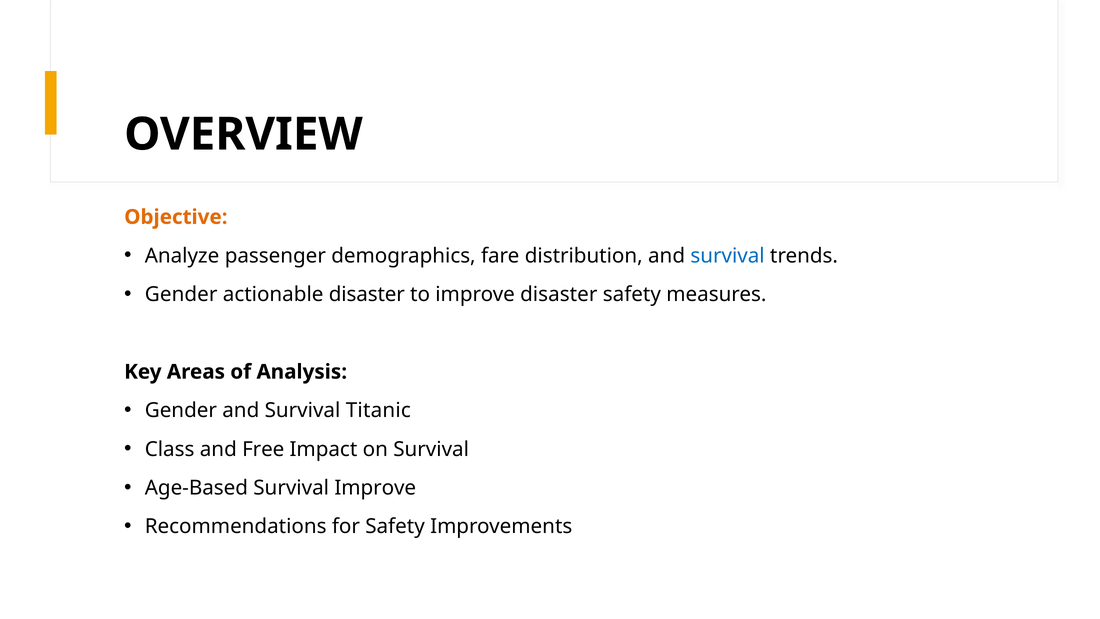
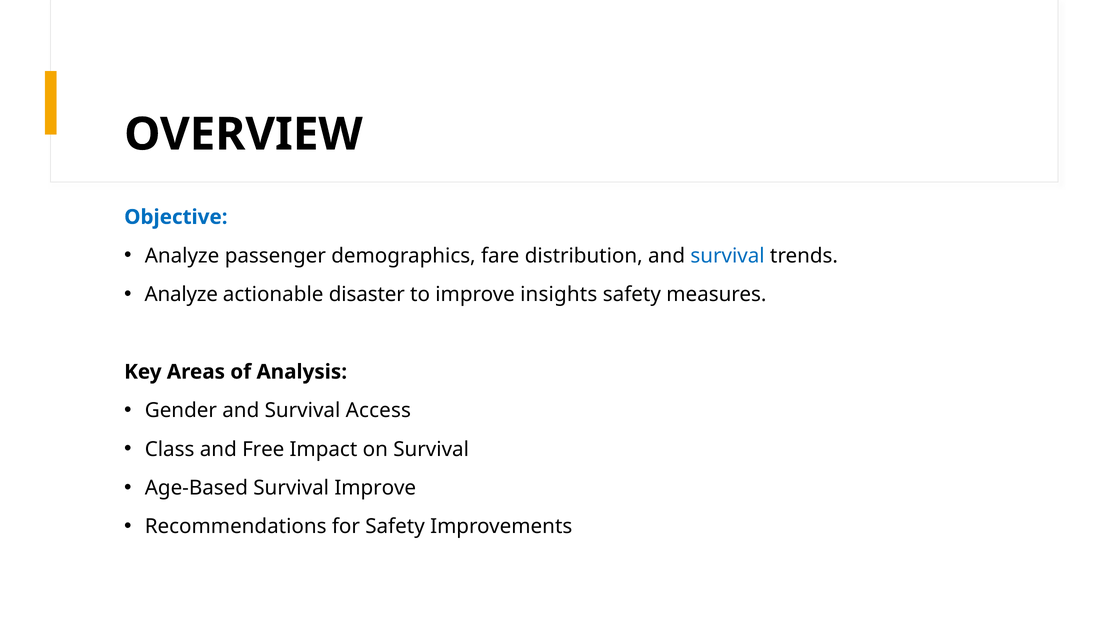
Objective colour: orange -> blue (176, 217)
Gender: Gender -> Analyze (181, 294)
improve disaster: disaster -> insights (559, 294)
Titanic: Titanic -> Access (378, 410)
